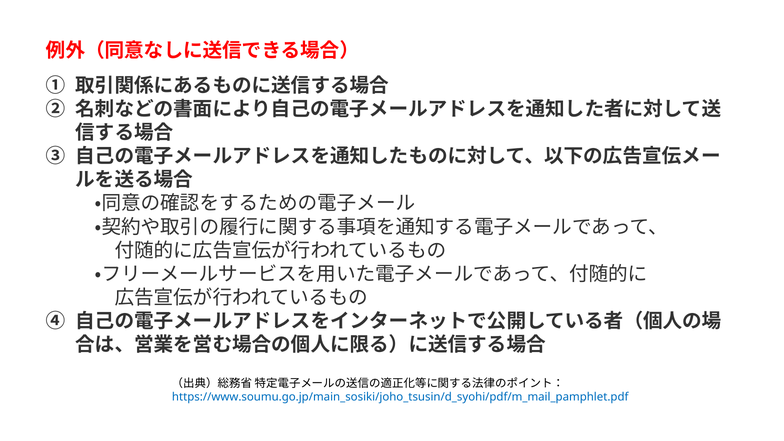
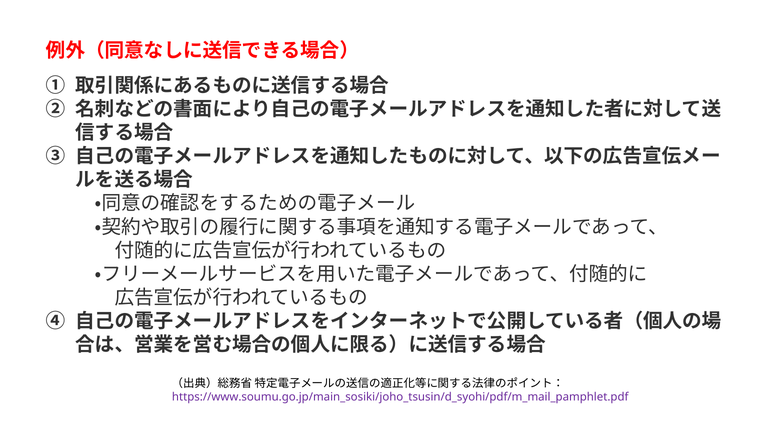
https://www.soumu.go.jp/main_sosiki/joho_tsusin/d_syohi/pdf/m_mail_pamphlet.pdf colour: blue -> purple (400, 397)
